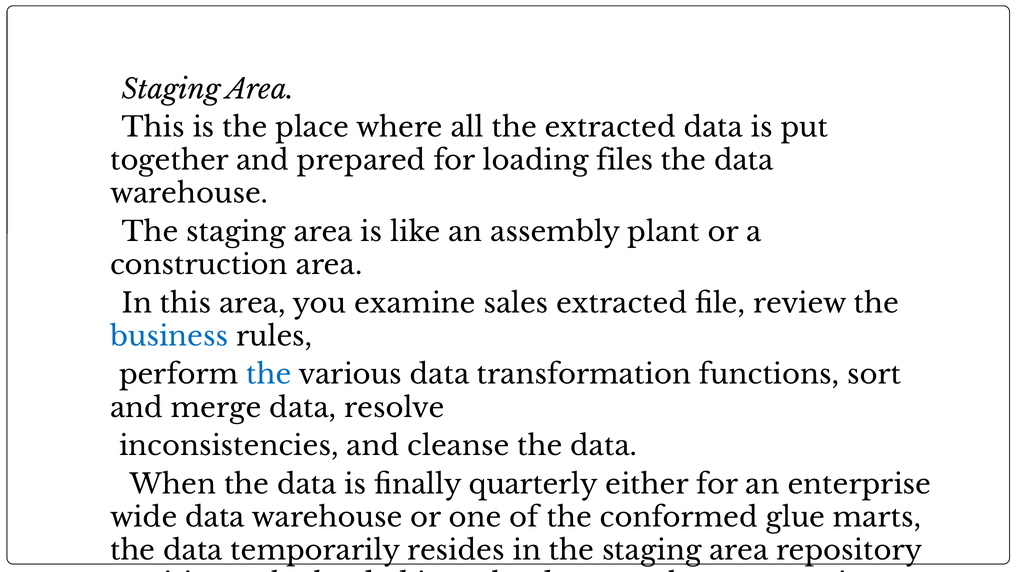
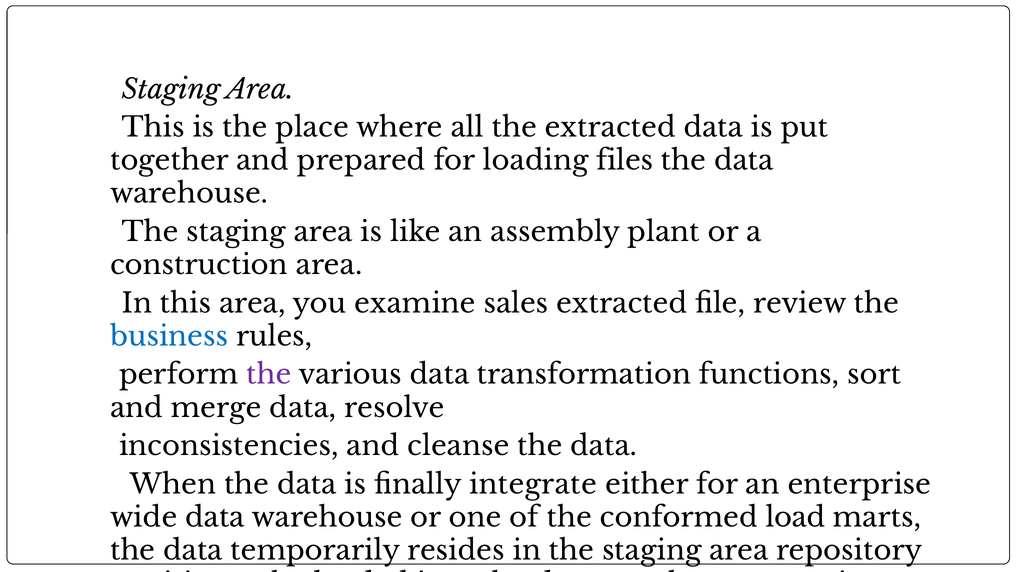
the colour: blue -> purple (269, 375)
quarterly: quarterly -> integrate (533, 485)
glue: glue -> load (796, 518)
